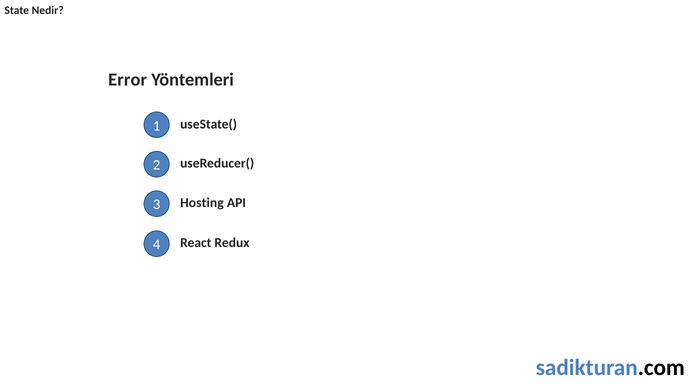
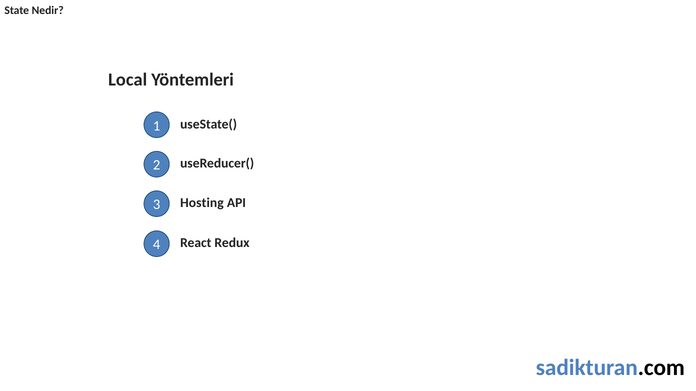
Error: Error -> Local (128, 80)
